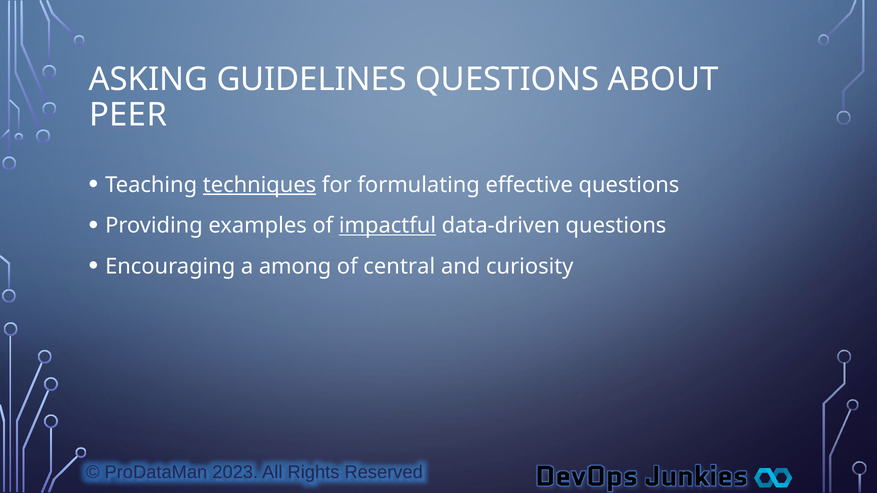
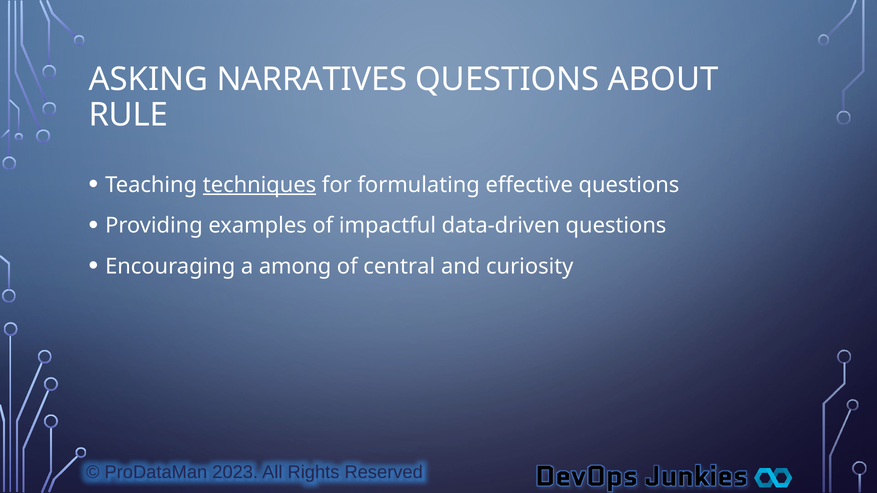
GUIDELINES: GUIDELINES -> NARRATIVES (312, 80)
PEER: PEER -> RULE (128, 115)
impactful underline: present -> none (387, 226)
